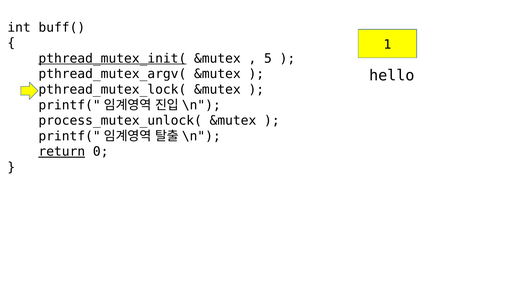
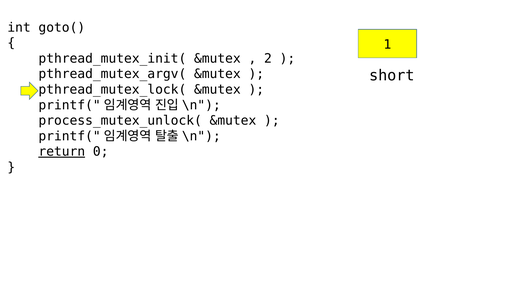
buff(: buff( -> goto( (62, 27)
pthread_mutex_init( underline: present -> none (112, 58)
5: 5 -> 2 (268, 58)
hello: hello -> short (392, 75)
